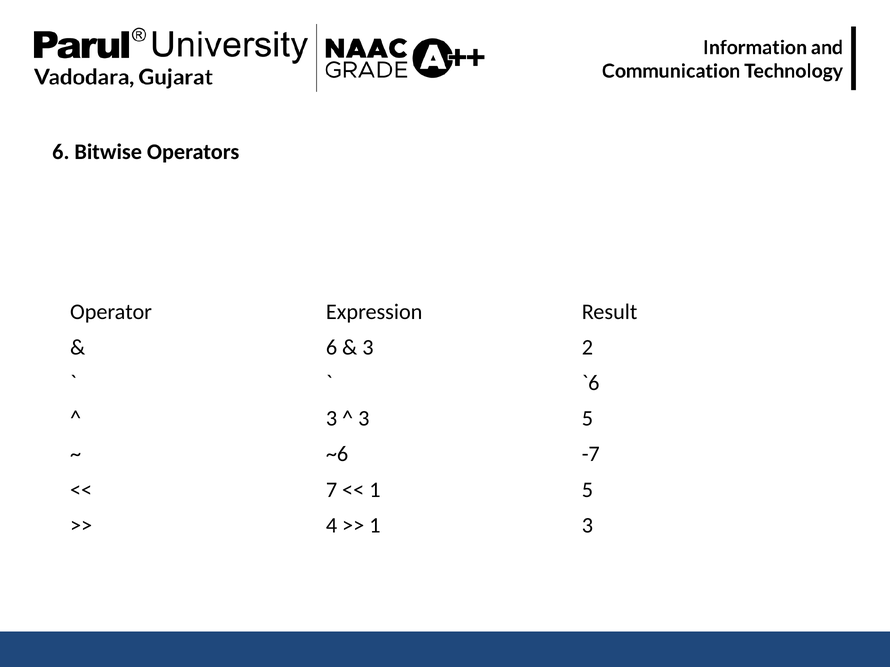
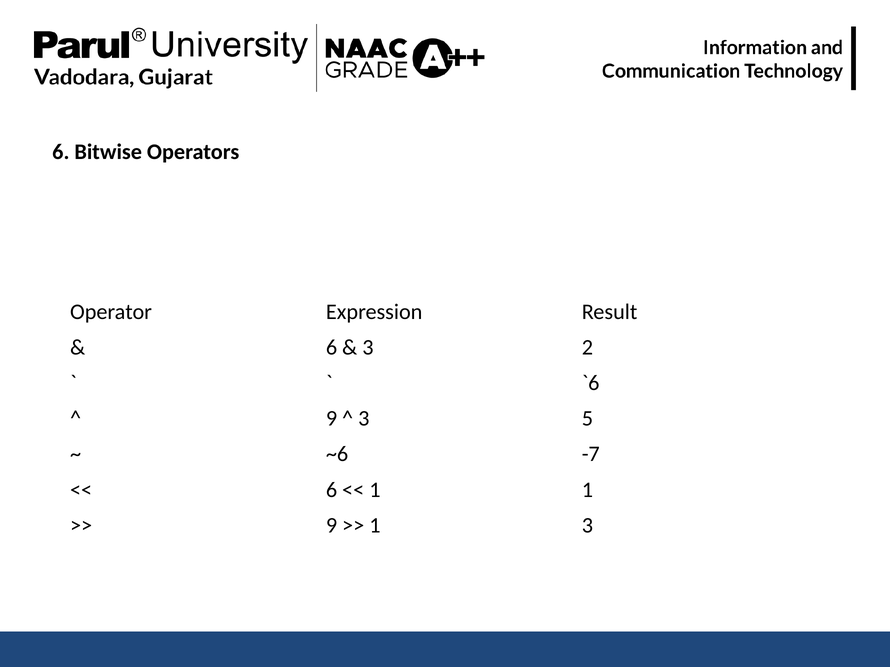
3: 3 -> 9 (332, 419)
7: 7 -> 6 (332, 490)
1 5: 5 -> 1 (587, 490)
4: 4 -> 9 (332, 526)
